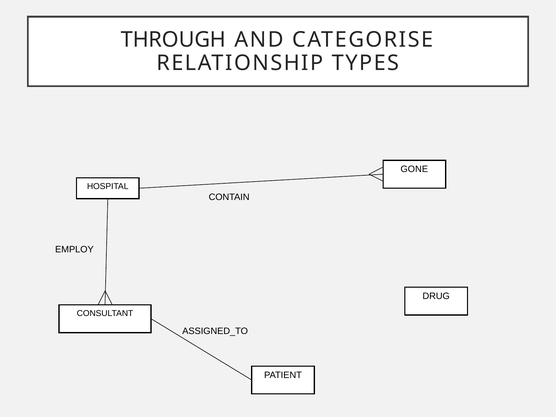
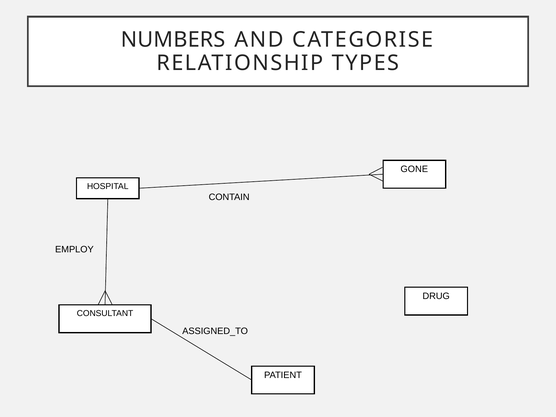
THROUGH: THROUGH -> NUMBERS (173, 40)
